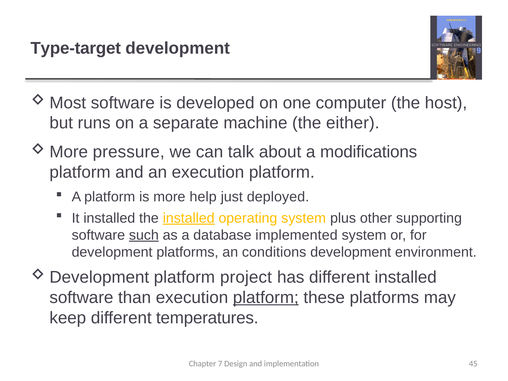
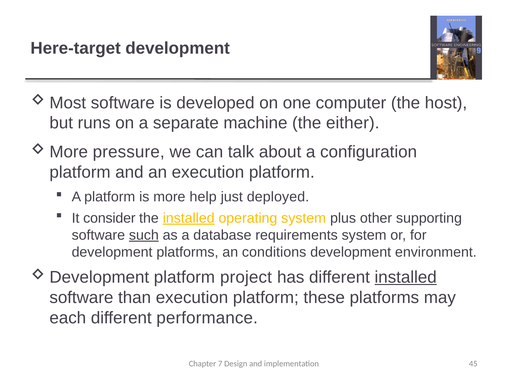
Type-target: Type-target -> Here-target (76, 48)
modifications: modifications -> configuration (369, 152)
It installed: installed -> consider (109, 218)
implemented: implemented -> requirements (297, 235)
installed underline: none -> present (406, 277)
platform underline: present -> none (266, 298)
keep: keep -> each (68, 318)
temperatures: temperatures -> performance (207, 318)
